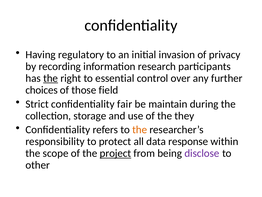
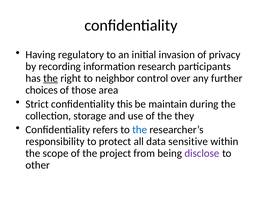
essential: essential -> neighbor (115, 78)
field: field -> area (109, 90)
fair: fair -> this (125, 104)
the colour: orange -> blue (140, 129)
response: response -> sensitive (188, 141)
project underline: present -> none (115, 153)
